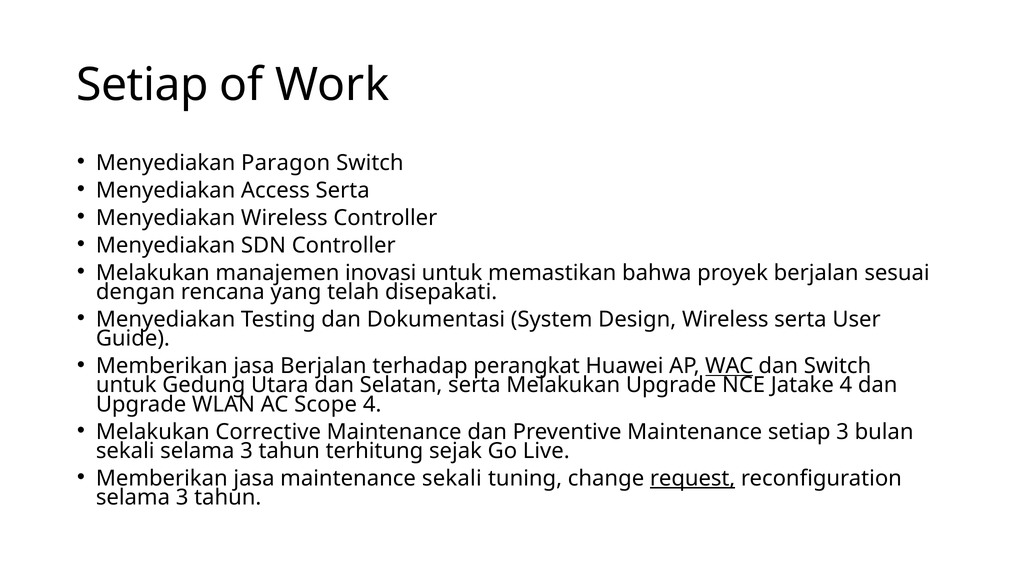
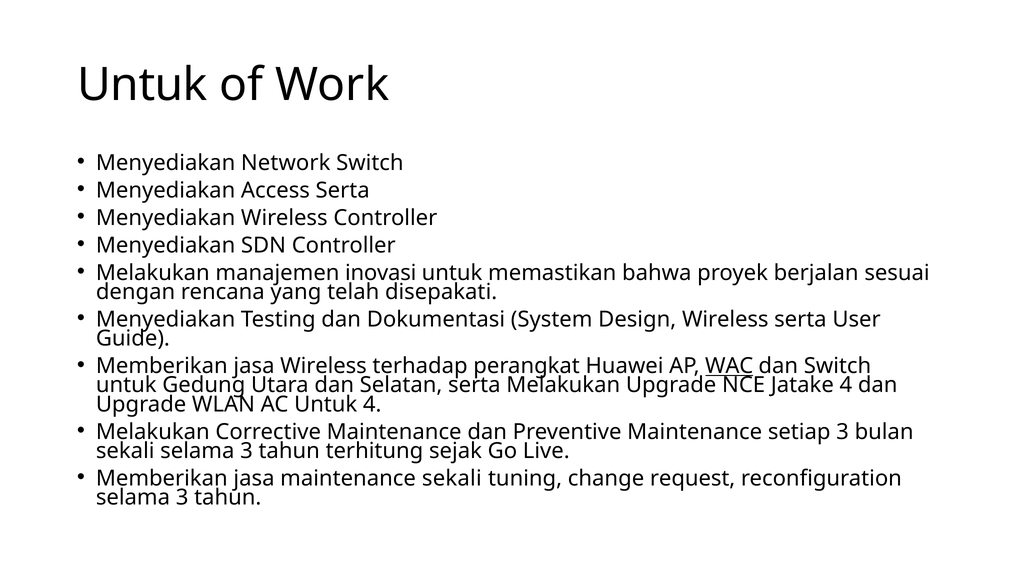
Setiap: Setiap -> Untuk (142, 85)
Paragon: Paragon -> Network (286, 163)
jasa Berjalan: Berjalan -> Wireless (324, 366)
AC Scope: Scope -> Untuk (326, 404)
request underline: present -> none (693, 478)
